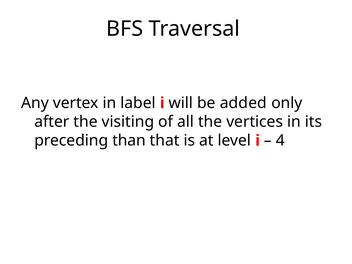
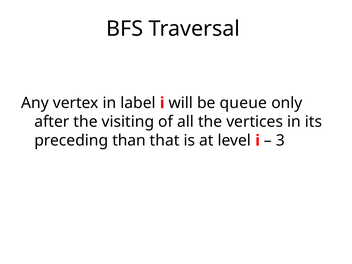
added: added -> queue (243, 103)
4: 4 -> 3 (280, 141)
